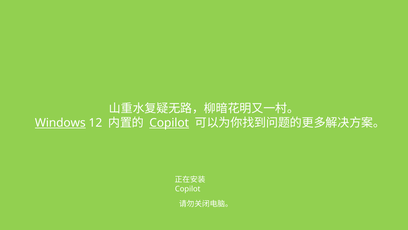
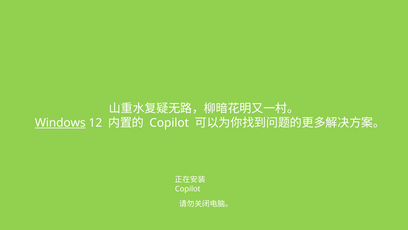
Copilot underline: present -> none (169, 123)
